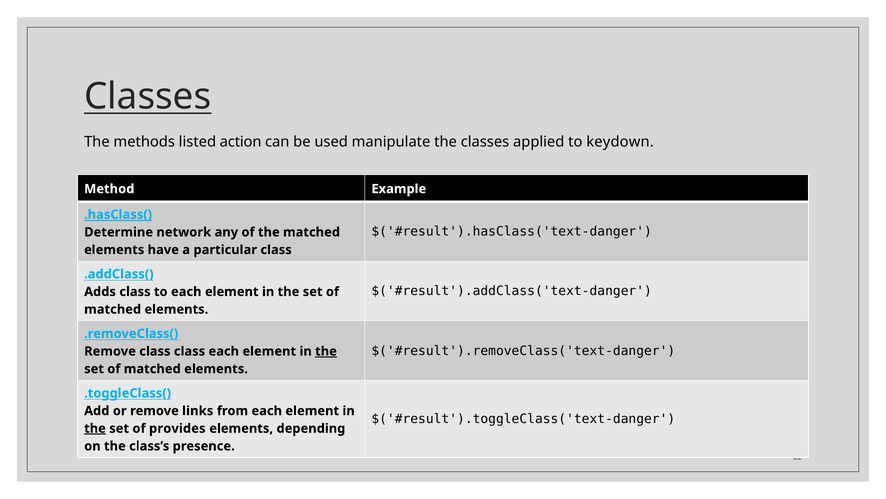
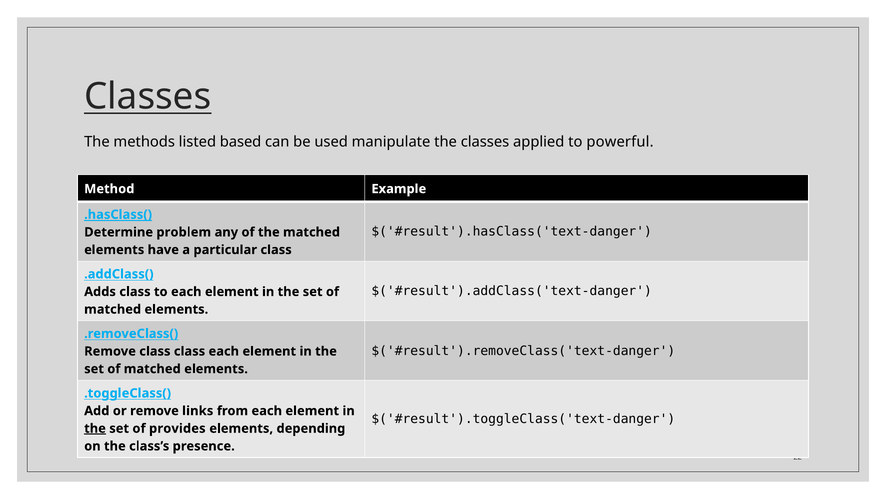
action: action -> based (241, 142)
keydown: keydown -> powerful (620, 142)
network: network -> problem (184, 232)
the underline: present -> none (326, 351)
